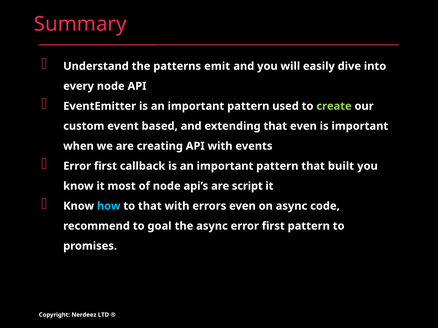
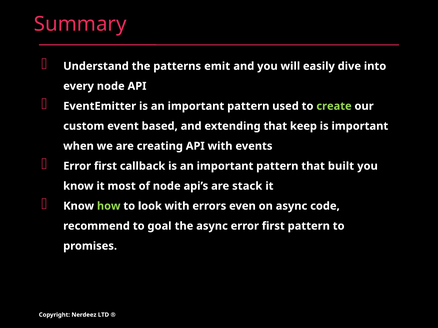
that even: even -> keep (303, 126)
script: script -> stack (247, 186)
how colour: light blue -> light green (109, 206)
to that: that -> look (150, 206)
